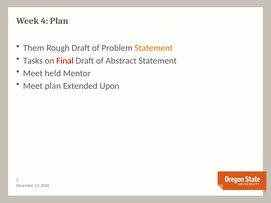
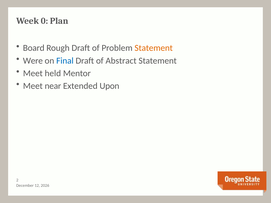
4: 4 -> 0 (44, 21)
Them: Them -> Board (34, 48)
Tasks: Tasks -> Were (33, 61)
Final colour: red -> blue (65, 61)
Meet plan: plan -> near (53, 86)
